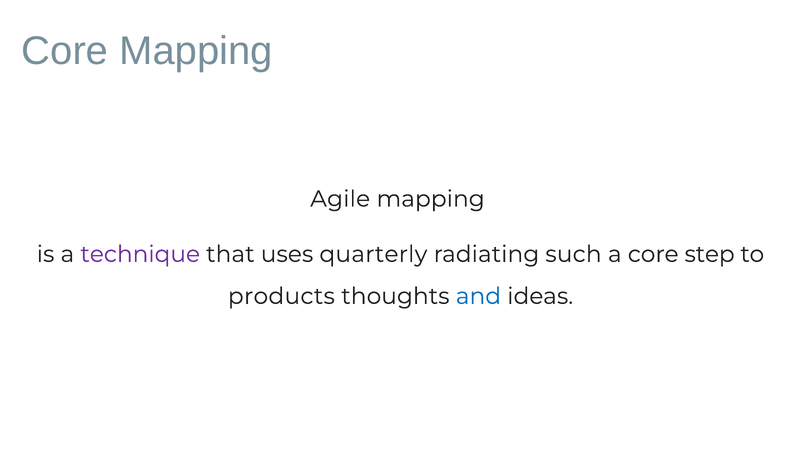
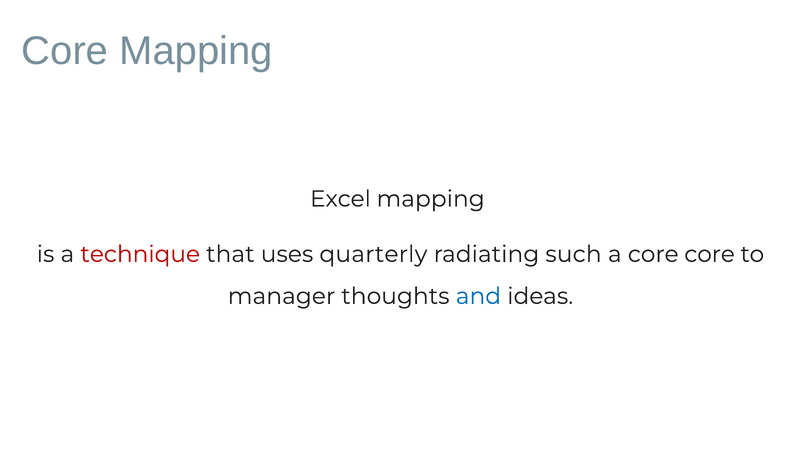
Agile: Agile -> Excel (340, 199)
technique colour: purple -> red (140, 255)
core step: step -> core (710, 255)
products: products -> manager (281, 297)
